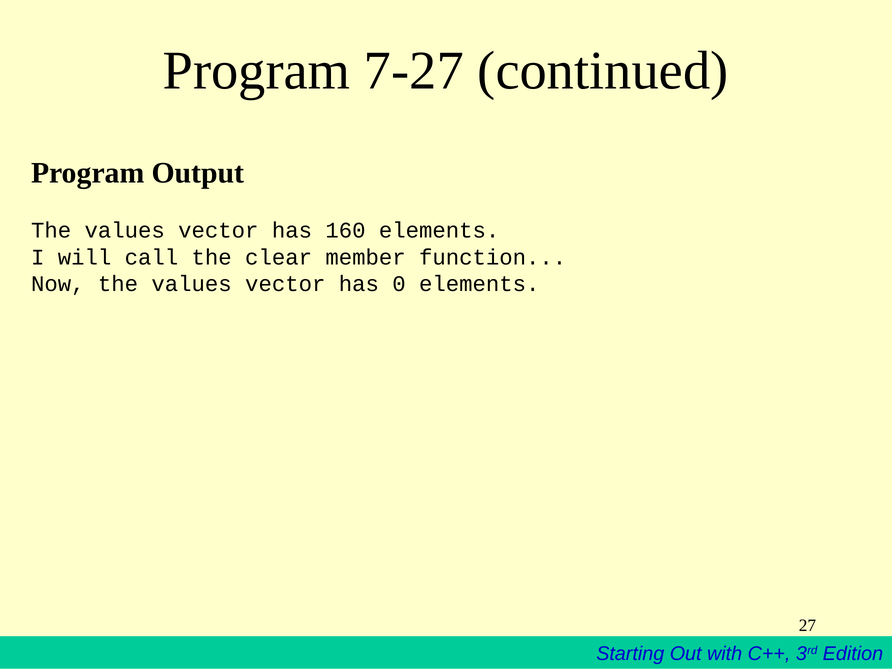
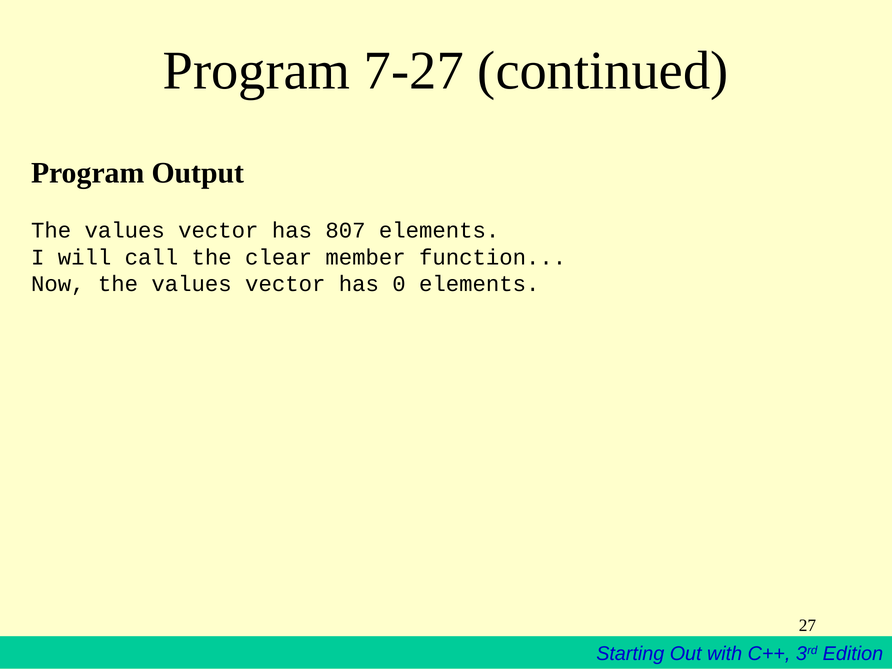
160: 160 -> 807 (345, 230)
